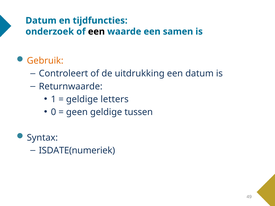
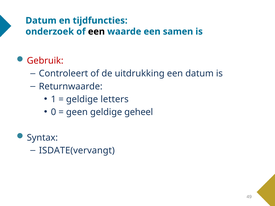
Gebruik colour: orange -> red (45, 61)
tussen: tussen -> geheel (139, 112)
ISDATE(numeriek: ISDATE(numeriek -> ISDATE(vervangt (77, 151)
